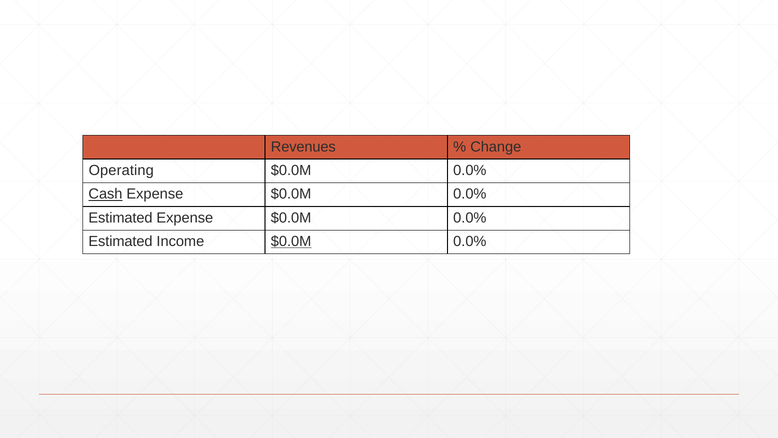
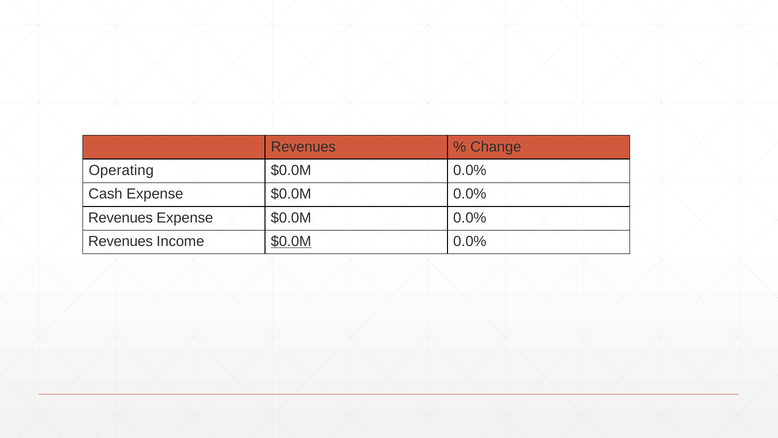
Cash underline: present -> none (105, 194)
Estimated: Estimated -> Revenues (121, 218)
Estimated: Estimated -> Revenues (121, 241)
